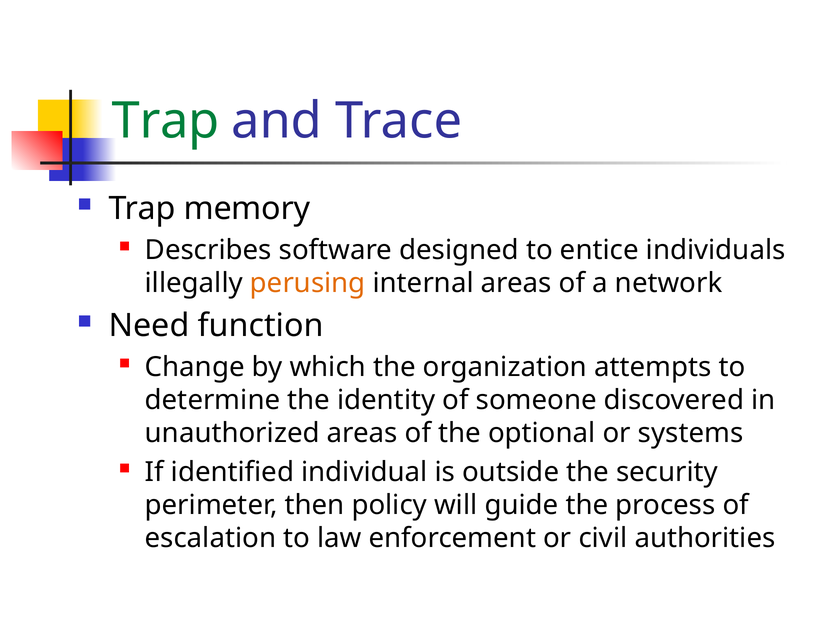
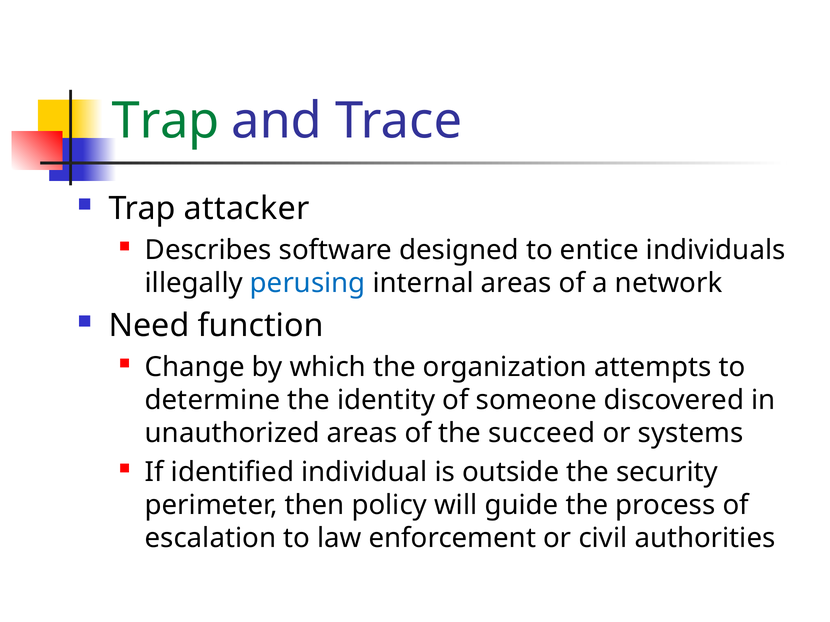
memory: memory -> attacker (247, 209)
perusing colour: orange -> blue (308, 283)
optional: optional -> succeed (542, 434)
